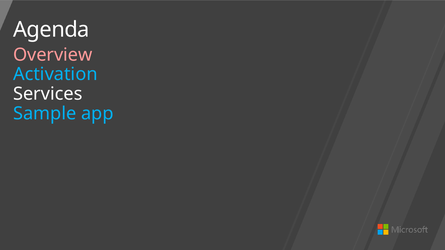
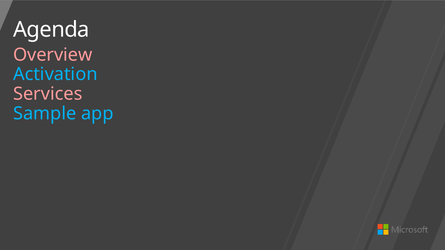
Services colour: white -> pink (48, 94)
